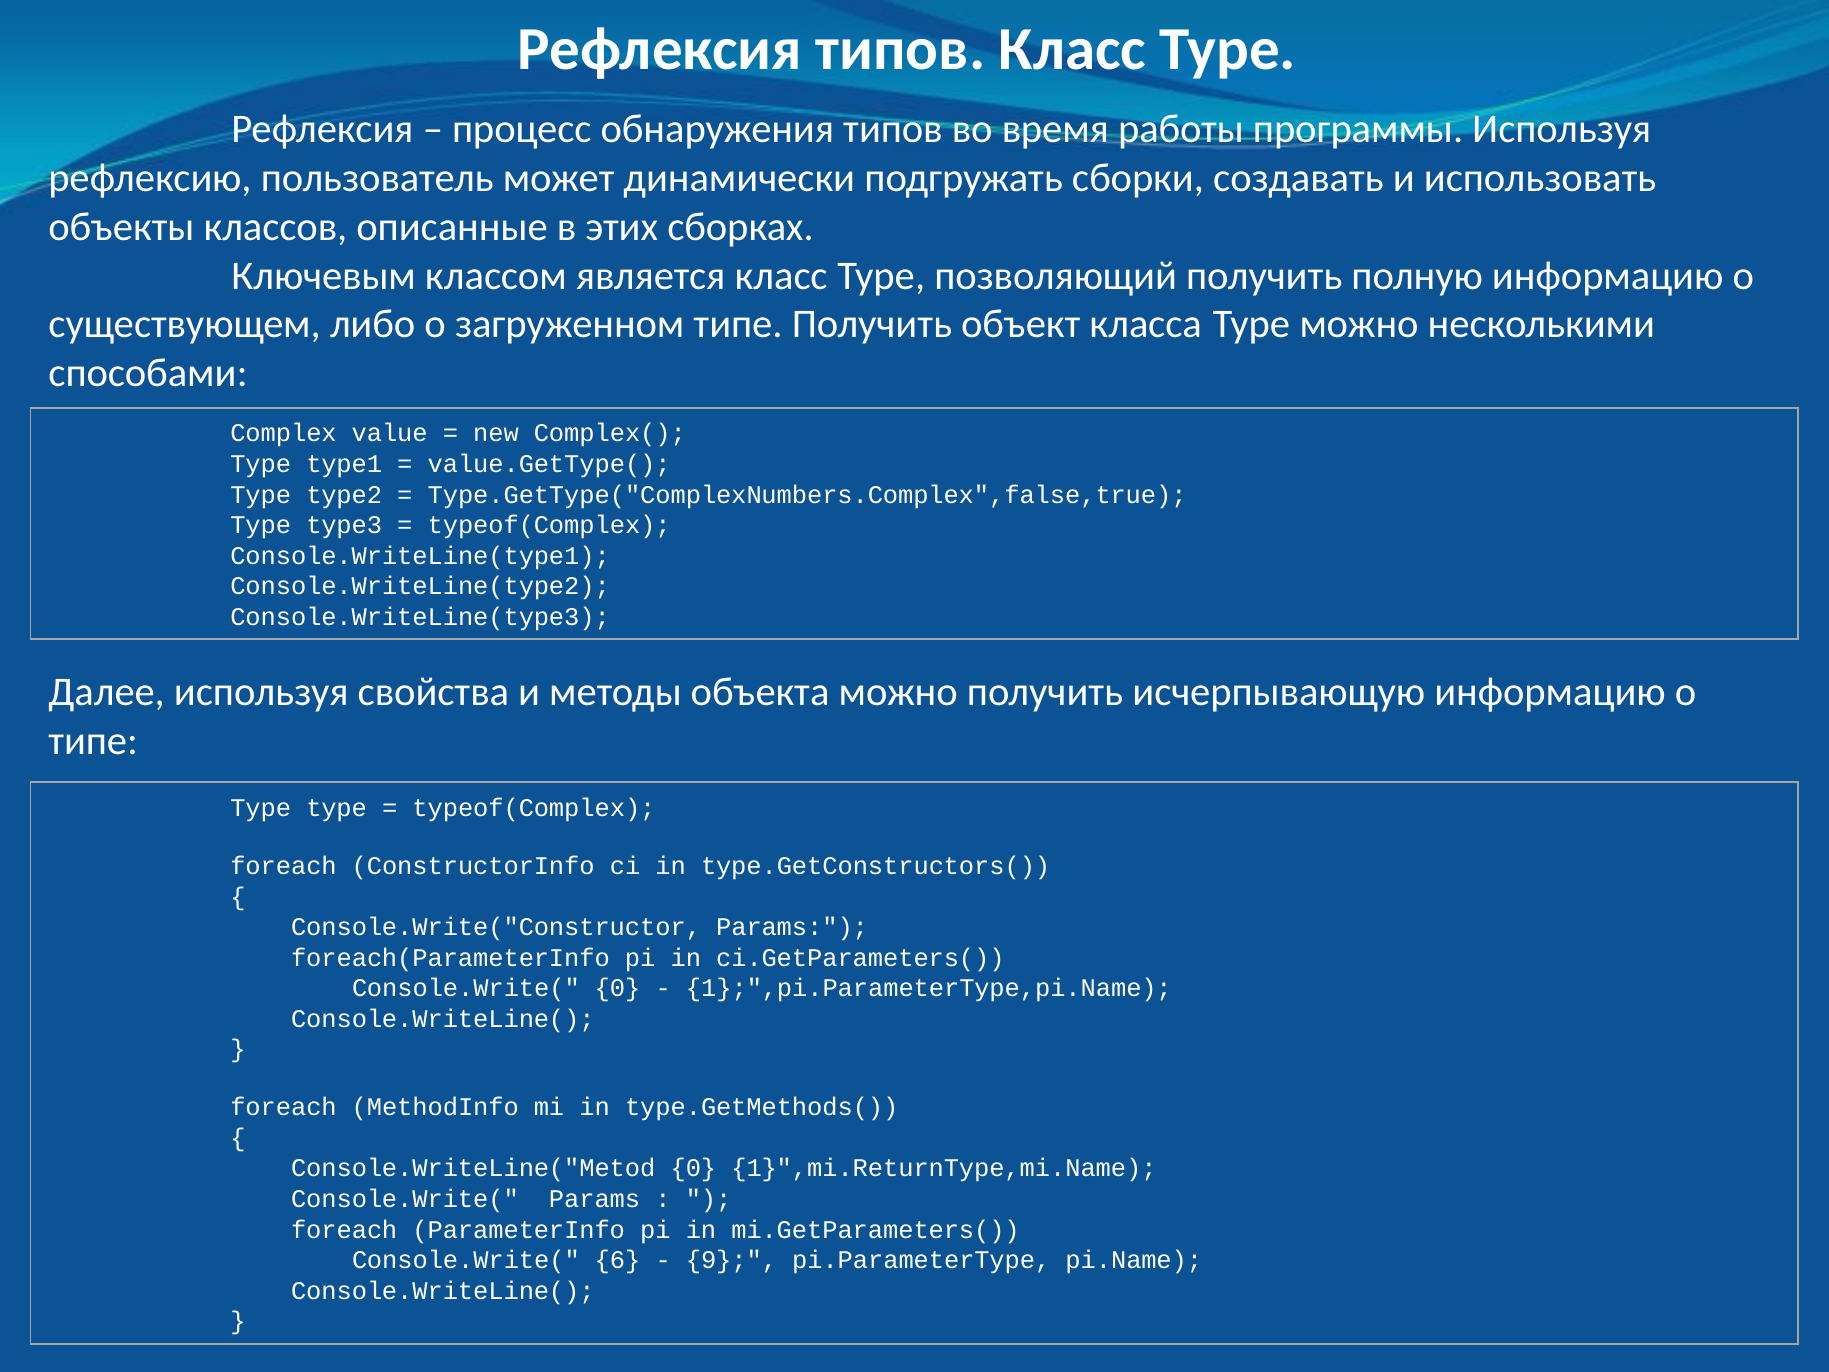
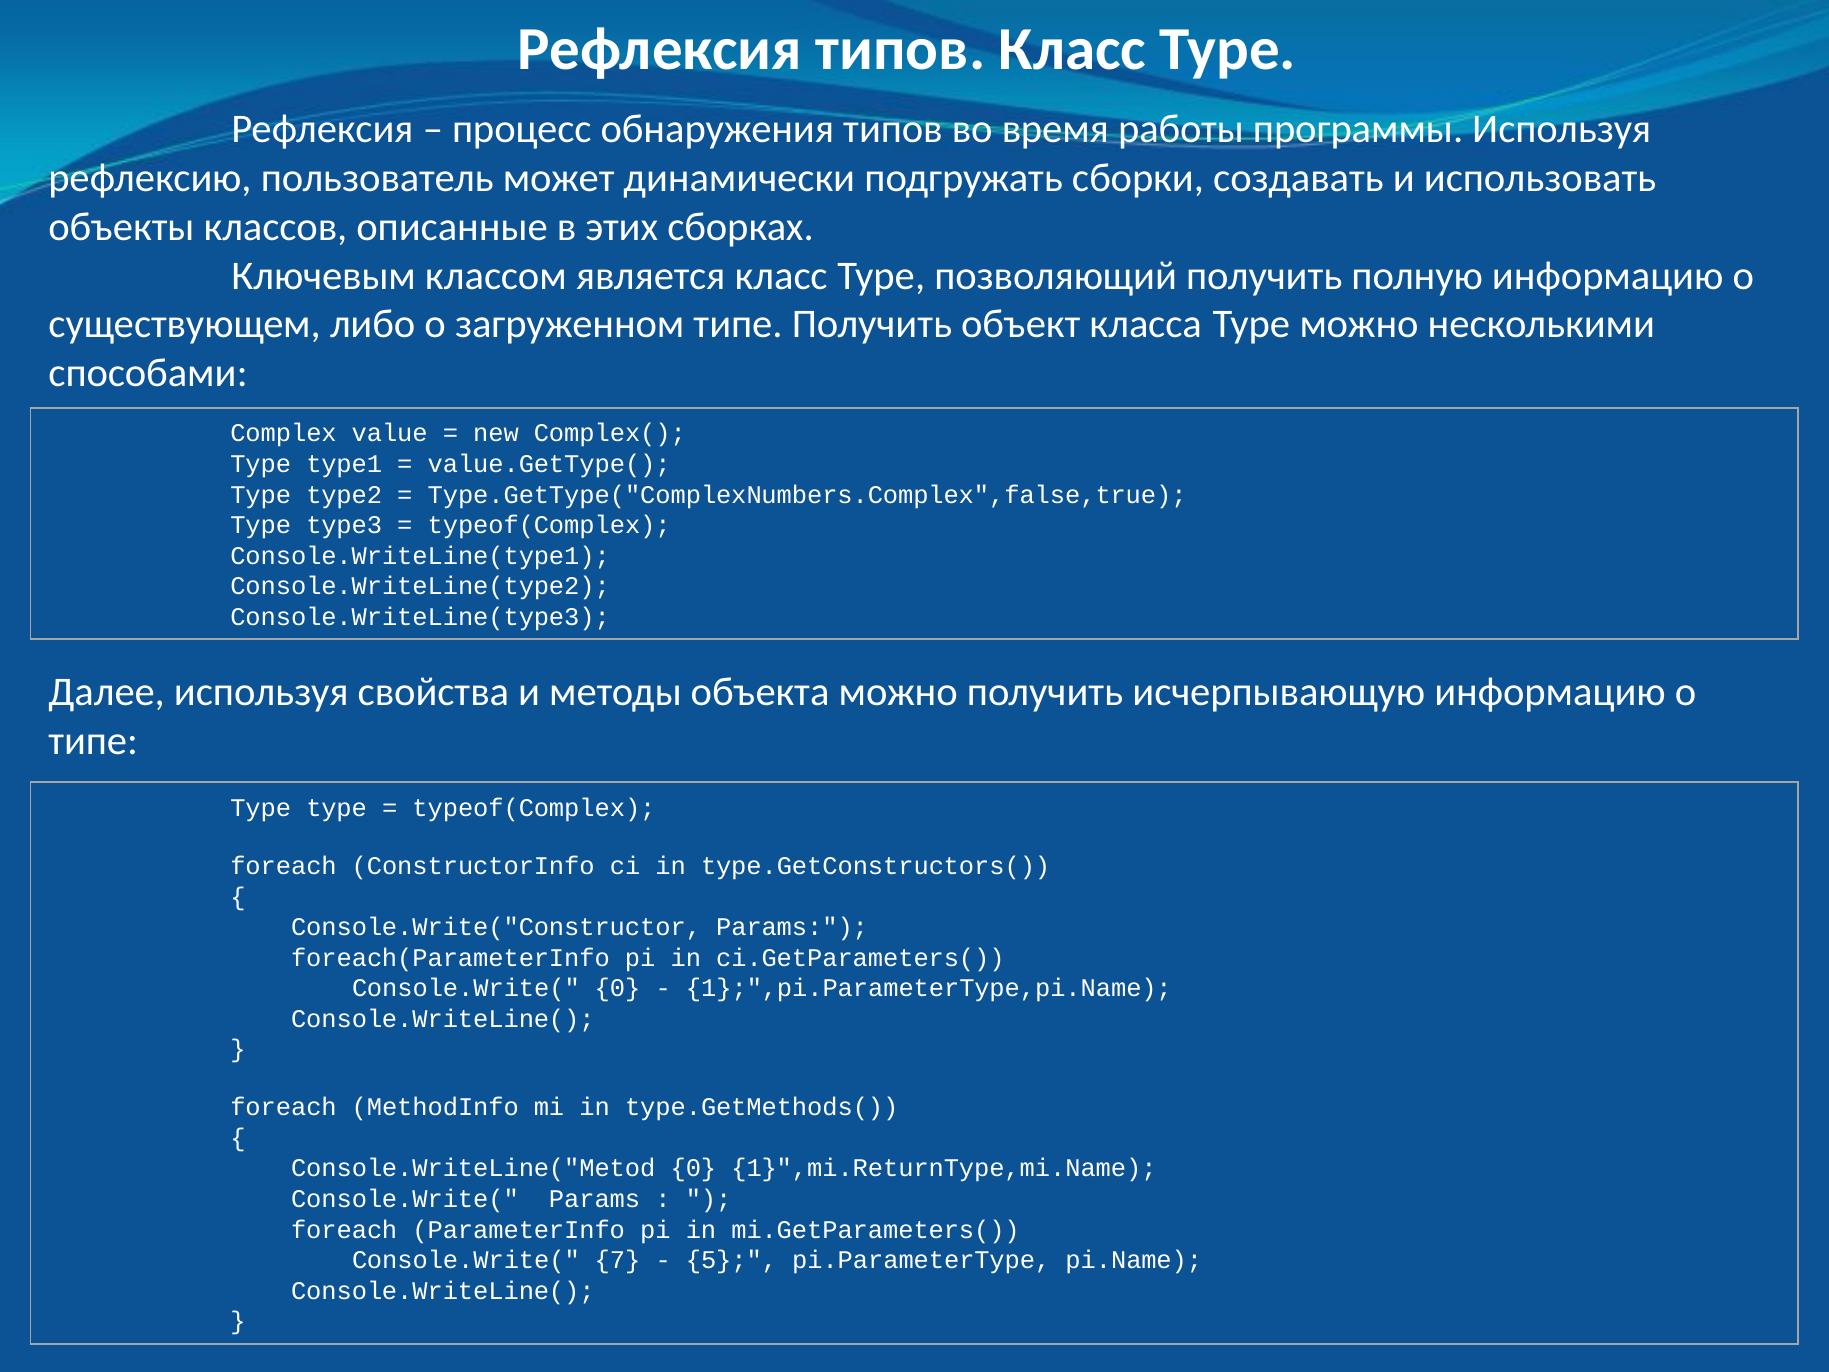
6: 6 -> 7 (618, 1260)
9: 9 -> 5 (731, 1260)
